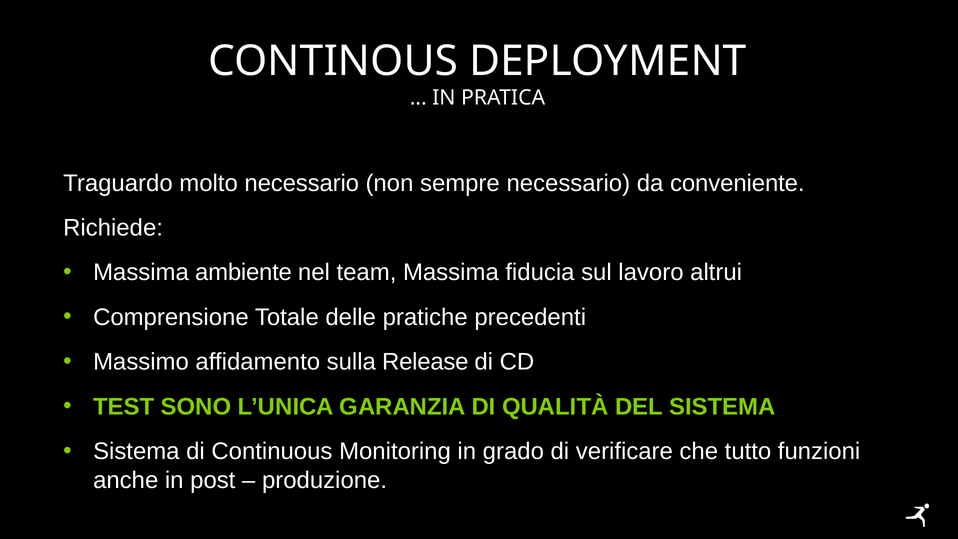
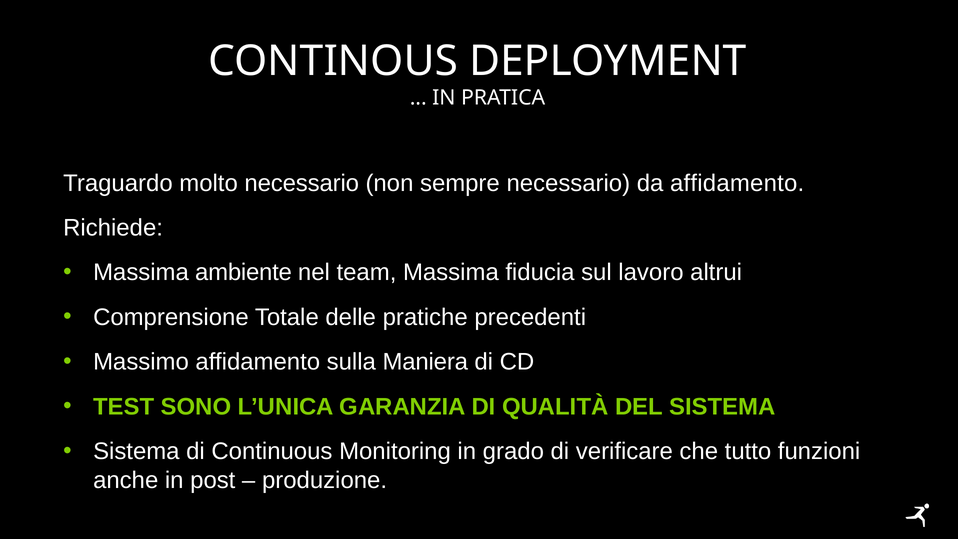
da conveniente: conveniente -> affidamento (737, 183)
Release: Release -> Maniera (425, 362)
